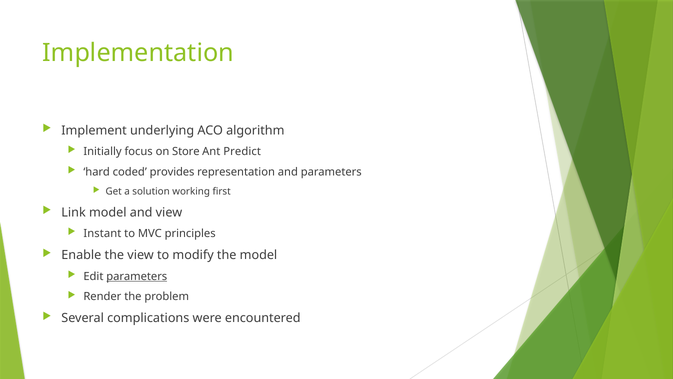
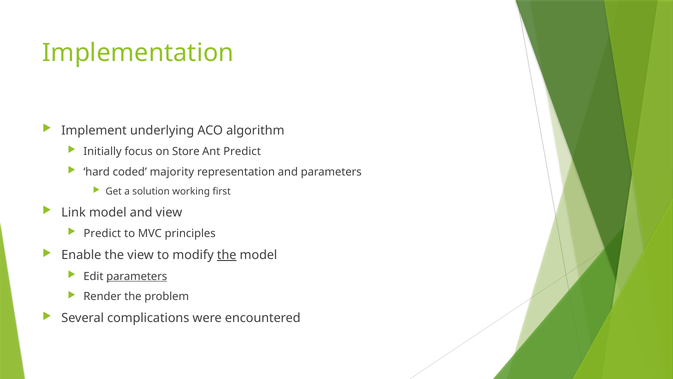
provides: provides -> majority (172, 172)
Instant: Instant -> Predict (102, 233)
the underline: none -> present (227, 255)
